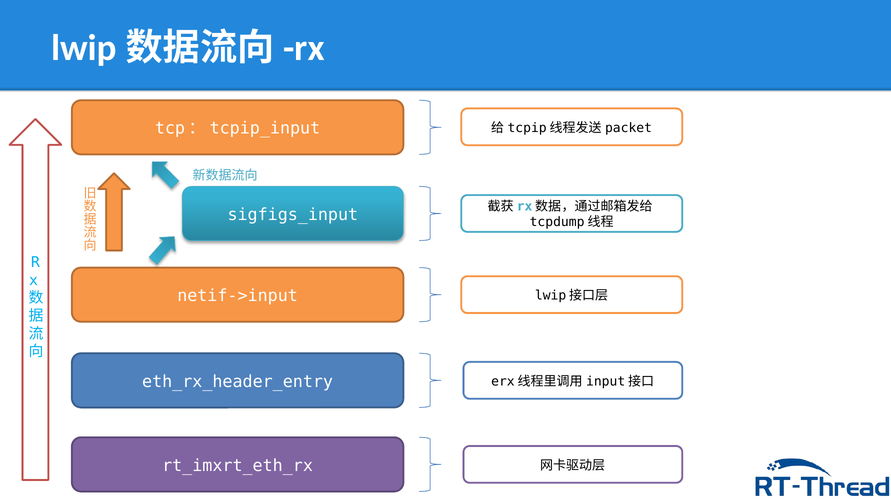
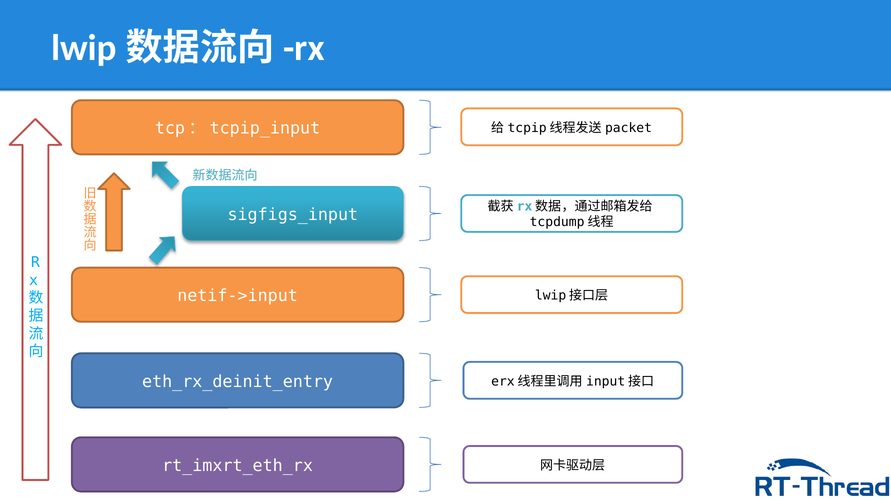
eth_rx_header_entry: eth_rx_header_entry -> eth_rx_deinit_entry (238, 382)
